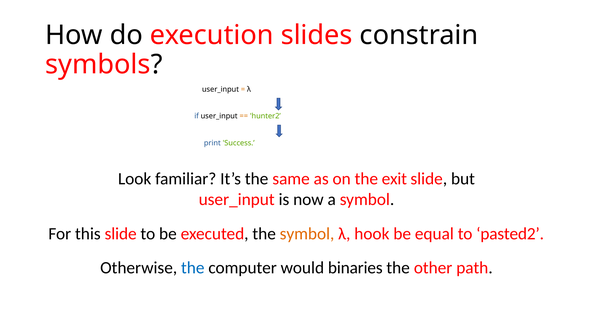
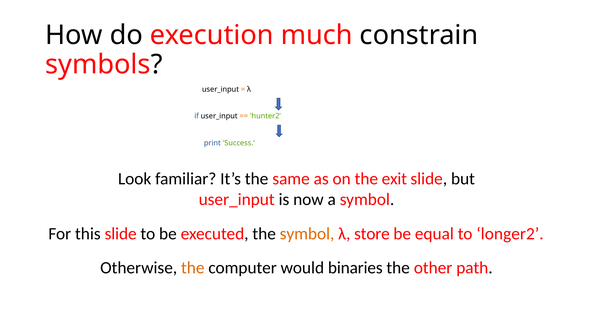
slides: slides -> much (317, 35)
hook: hook -> store (372, 233)
pasted2: pasted2 -> longer2 (510, 233)
the colour: blue -> orange (193, 267)
